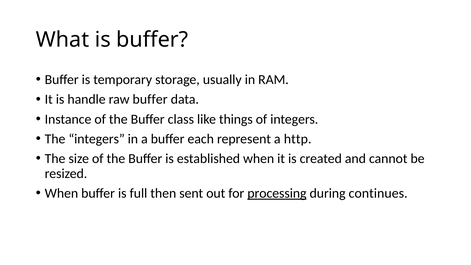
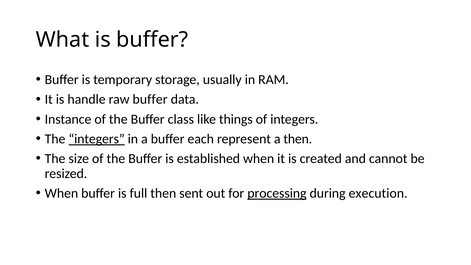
integers underline: none -> present (97, 139)
a http: http -> then (298, 139)
continues: continues -> execution (378, 193)
